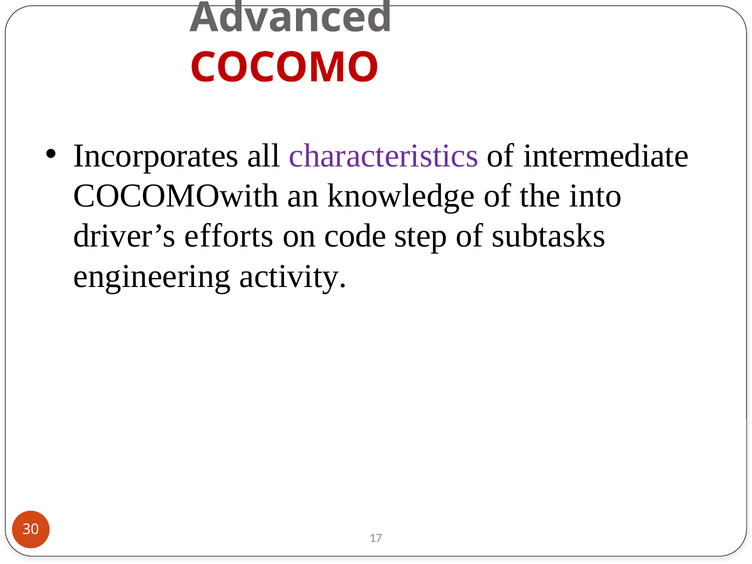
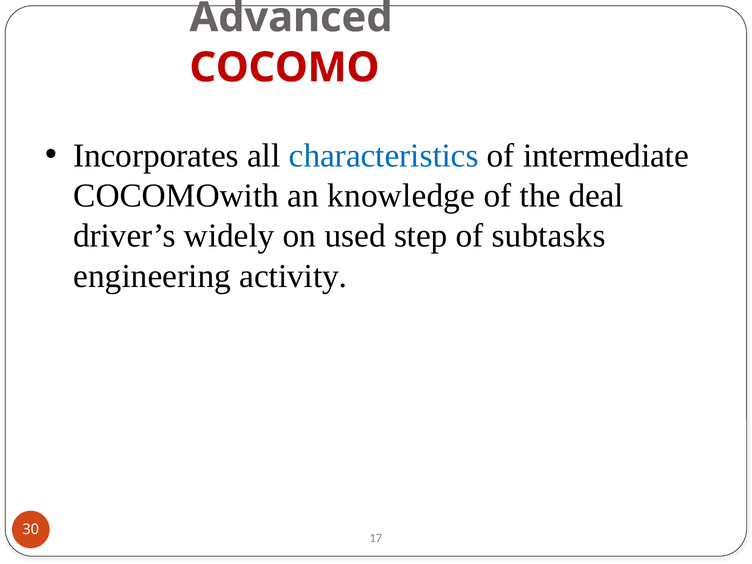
characteristics colour: purple -> blue (384, 156)
into: into -> deal (596, 196)
efforts: efforts -> widely (229, 236)
code: code -> used (355, 236)
